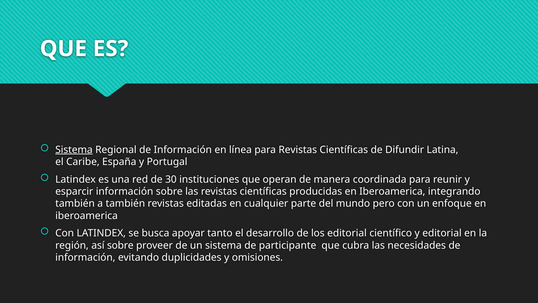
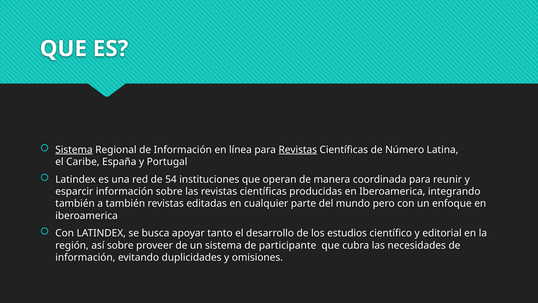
Revistas underline: none -> present (298, 150)
Difundir: Difundir -> Número (405, 150)
30: 30 -> 54 (171, 179)
los editorial: editorial -> estudios (347, 233)
